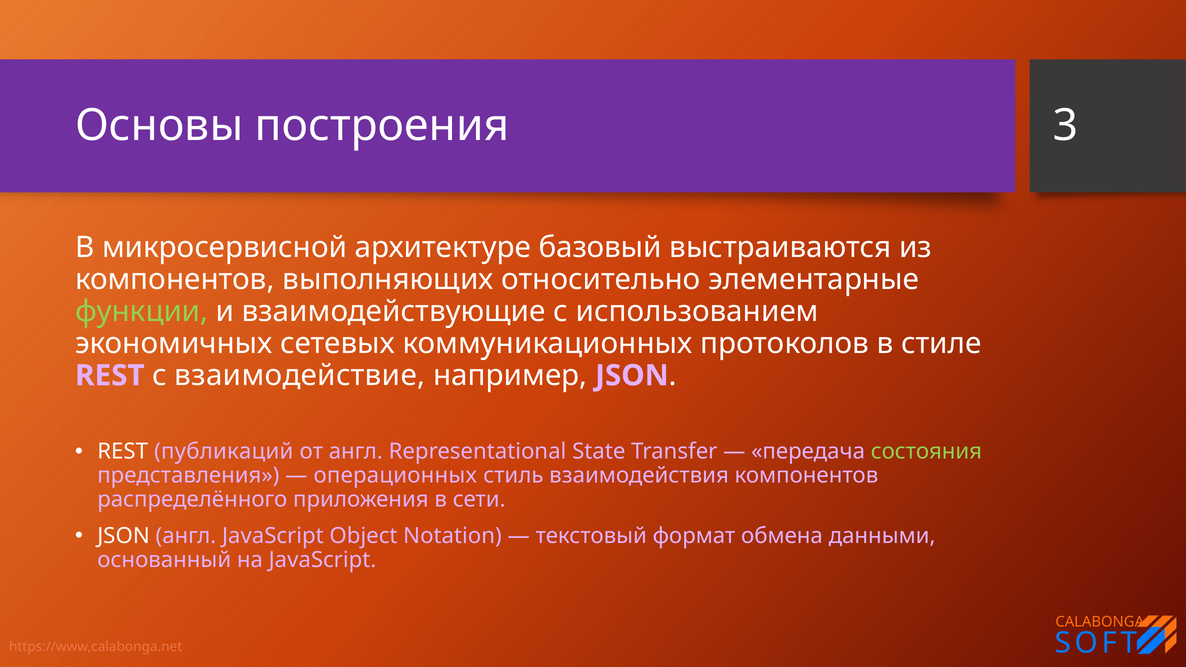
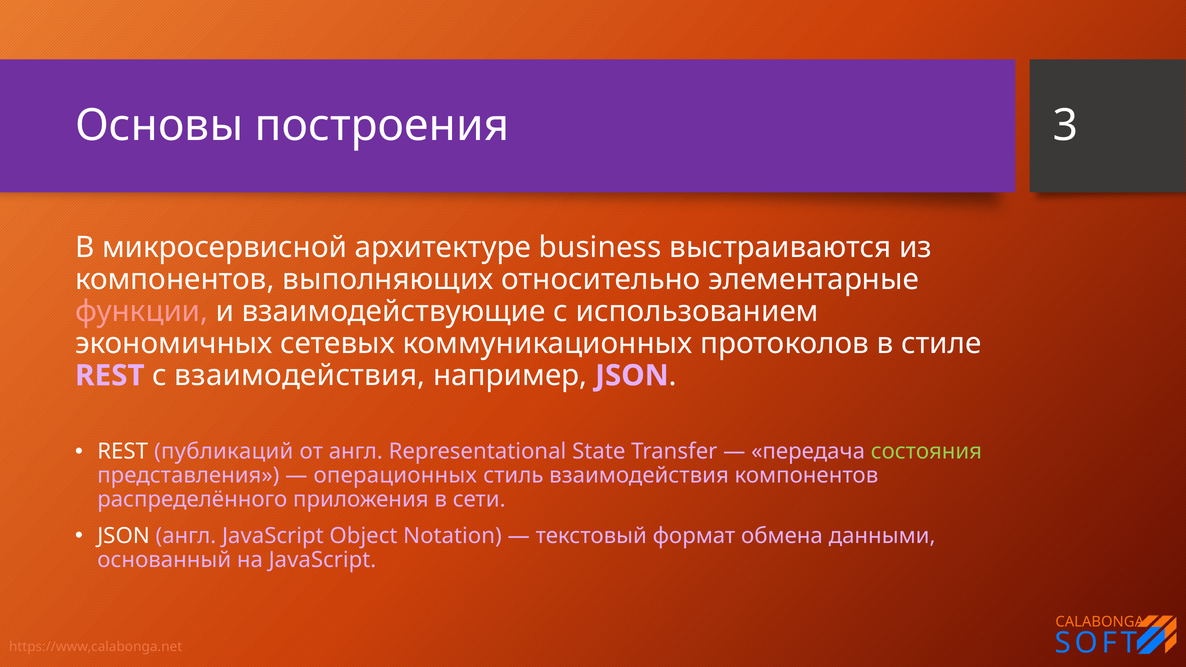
базовый: базовый -> business (600, 248)
функции colour: light green -> pink (142, 312)
с взаимодействие: взаимодействие -> взаимодействия (300, 376)
